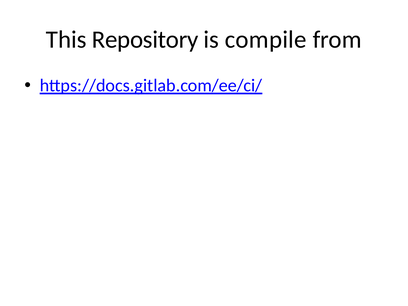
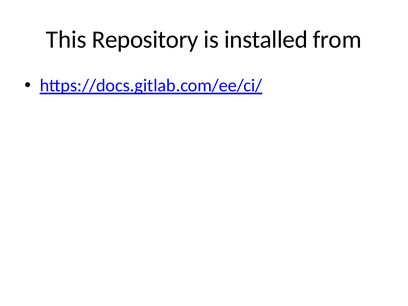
compile: compile -> installed (266, 39)
